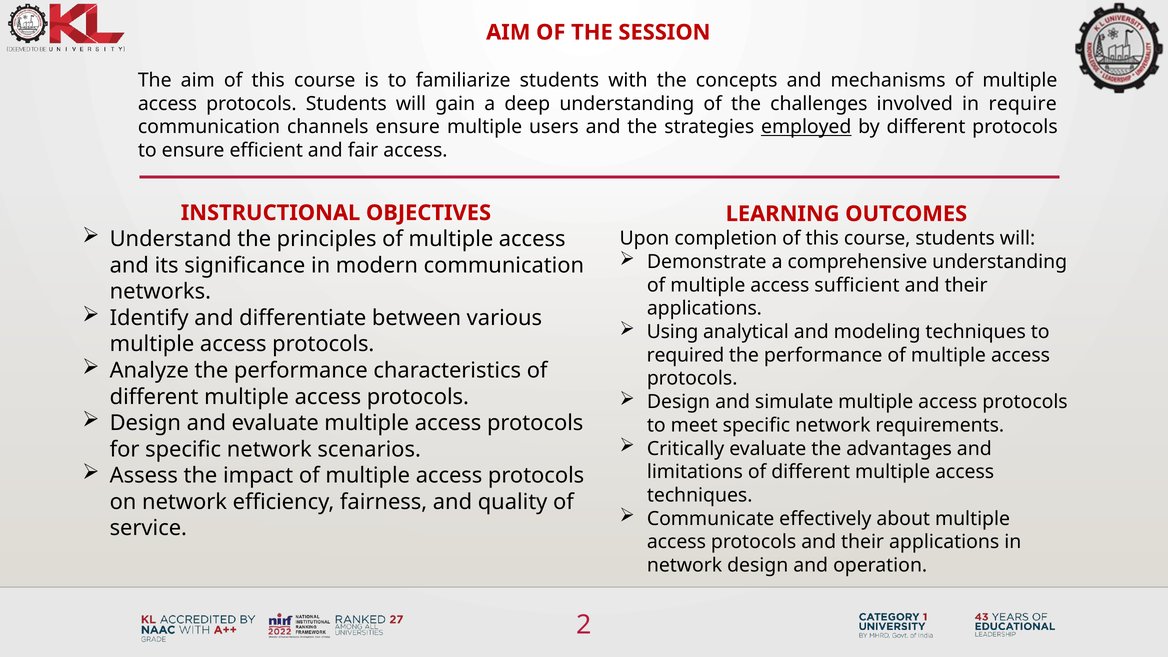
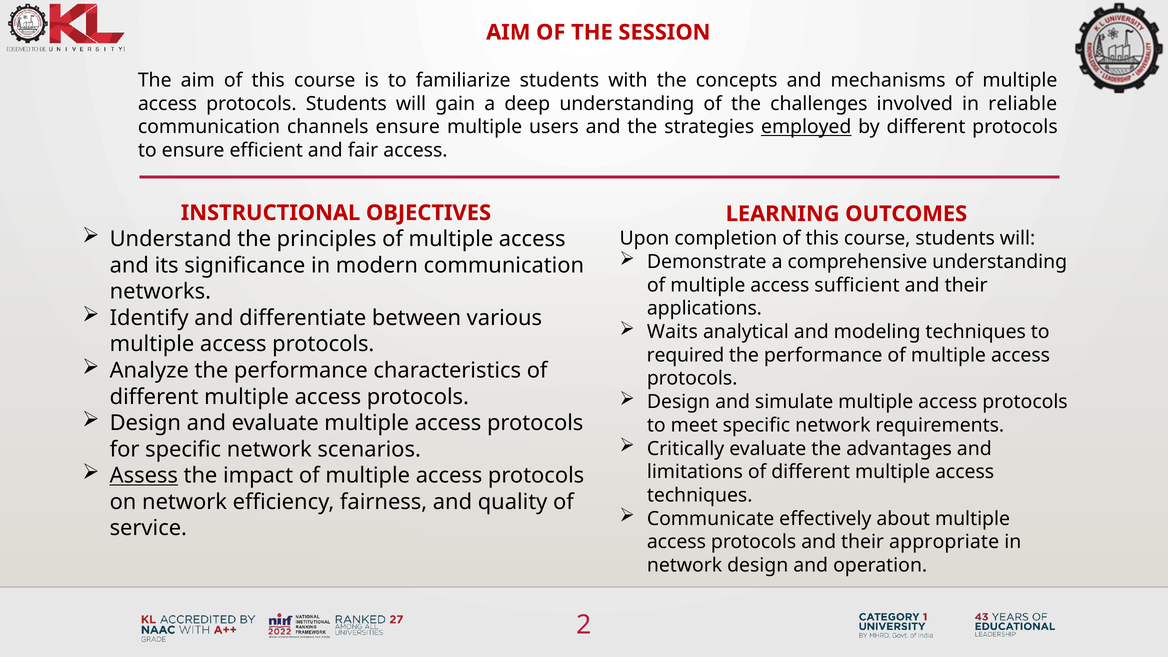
require: require -> reliable (1023, 104)
Using: Using -> Waits (672, 332)
Assess underline: none -> present (144, 476)
protocols and their applications: applications -> appropriate (944, 542)
